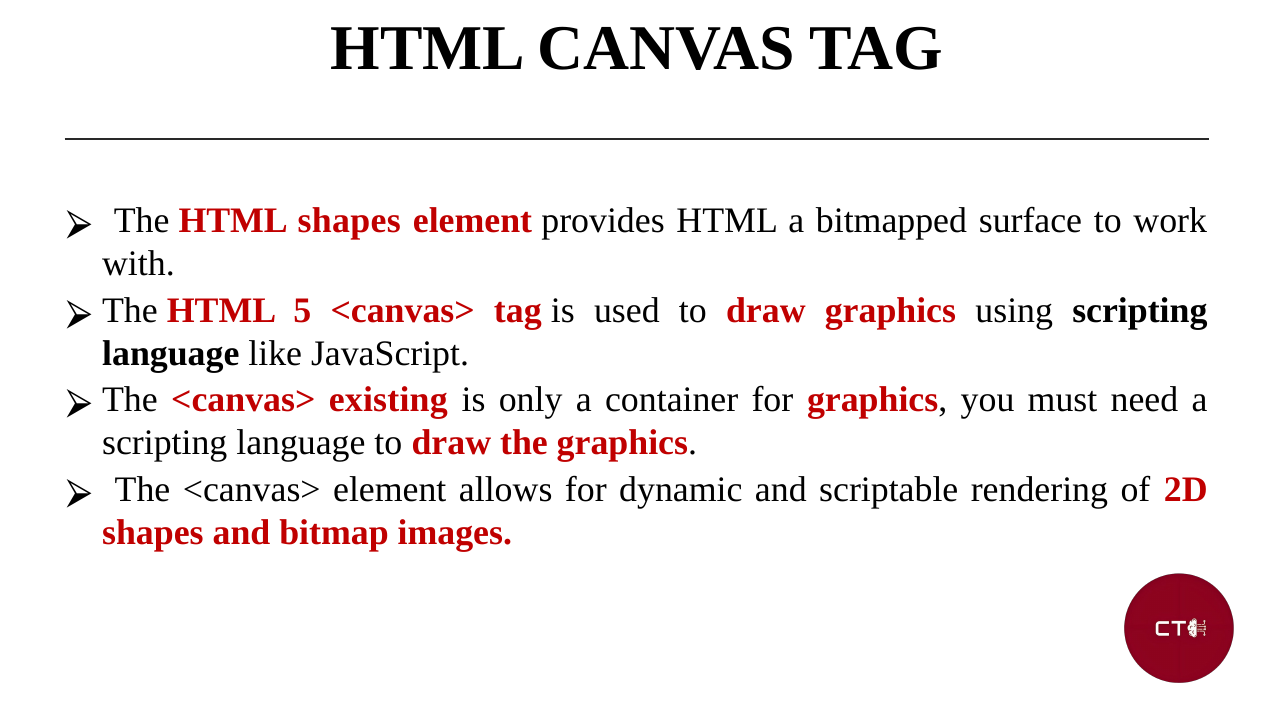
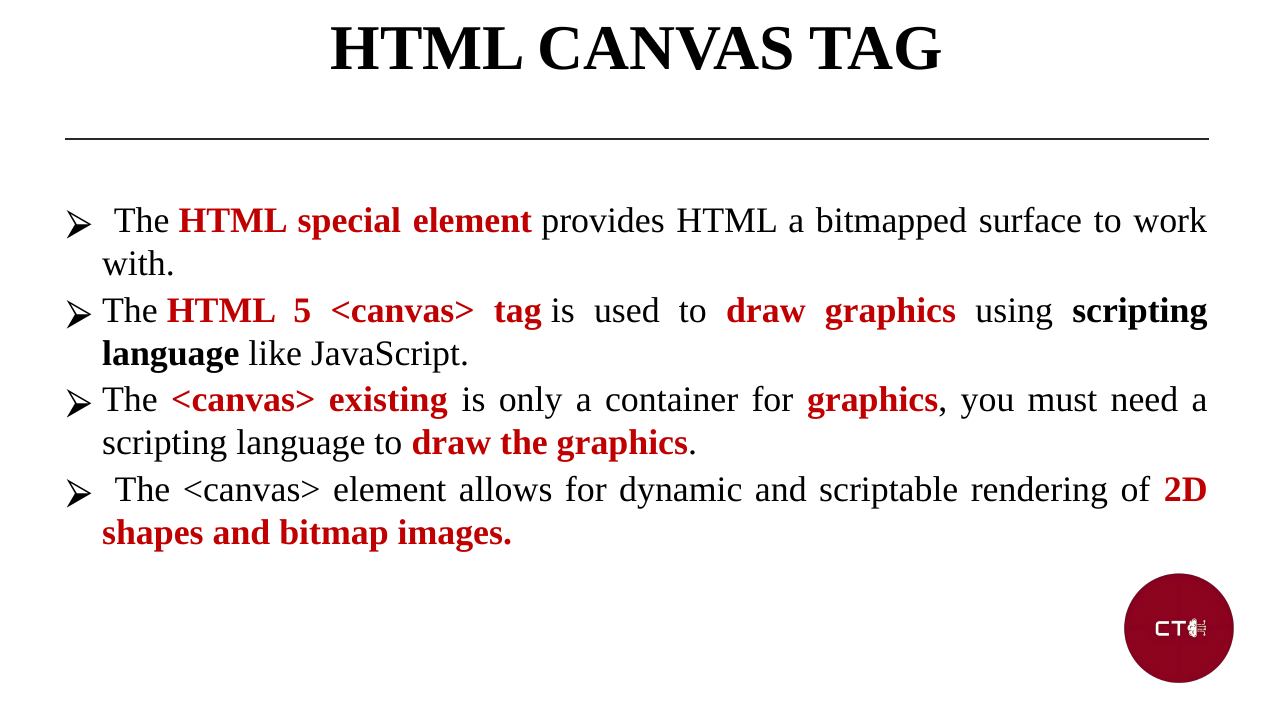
HTML shapes: shapes -> special (349, 221)
